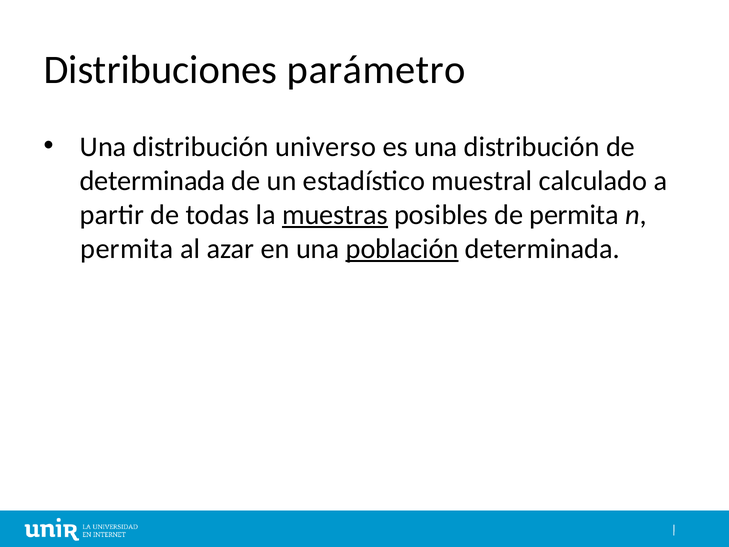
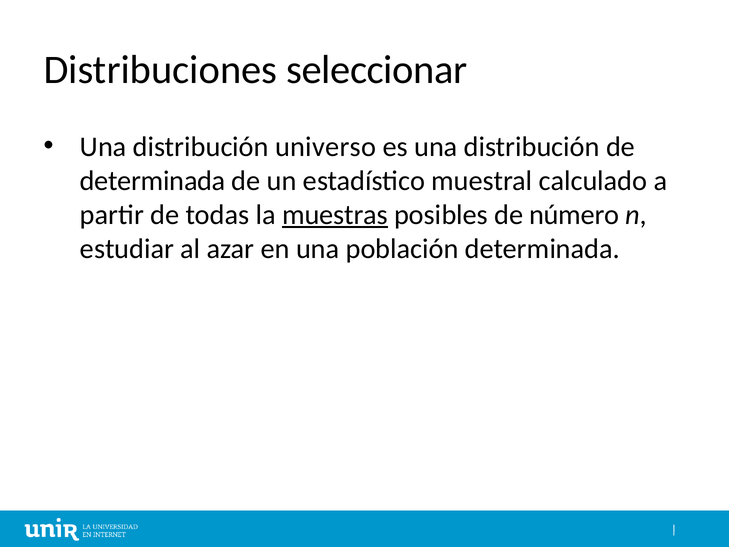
parámetro: parámetro -> seleccionar (377, 70)
de permita: permita -> número (574, 215)
permita: permita -> estudiar (127, 249)
población underline: present -> none (402, 249)
